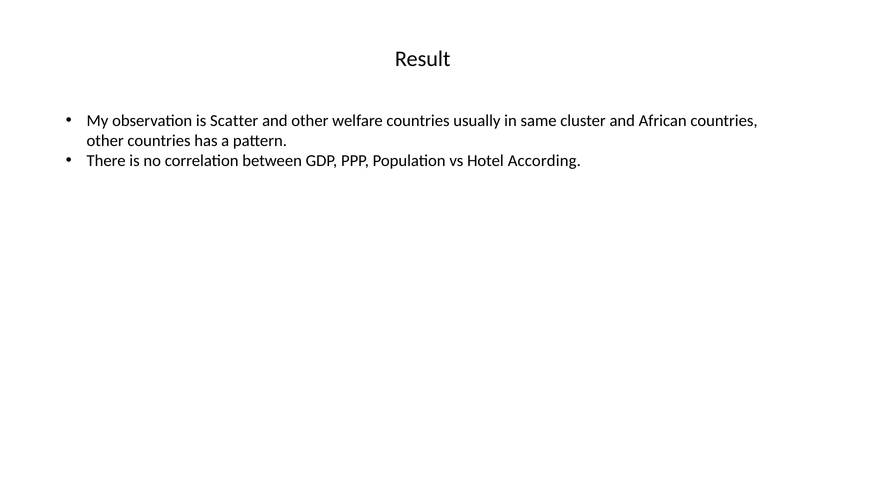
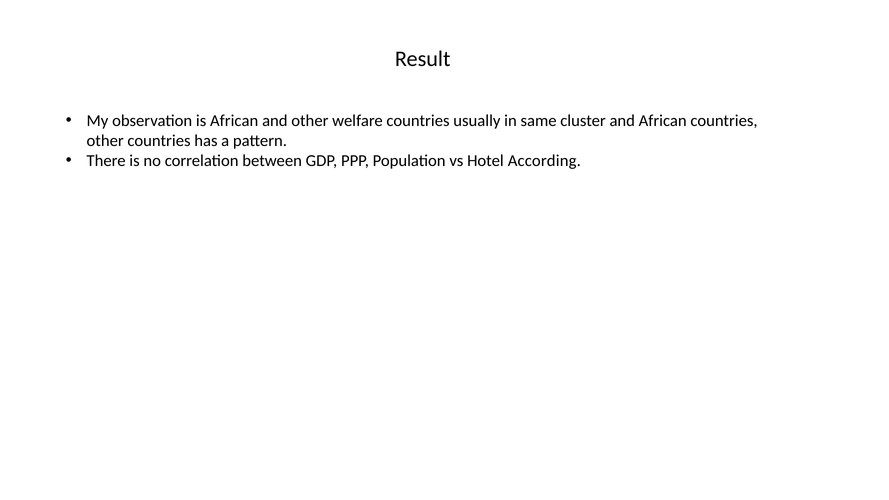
is Scatter: Scatter -> African (234, 121)
